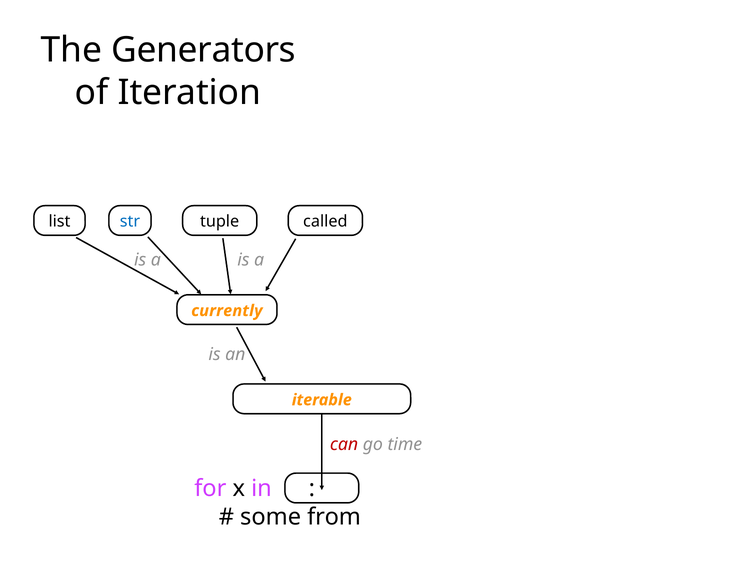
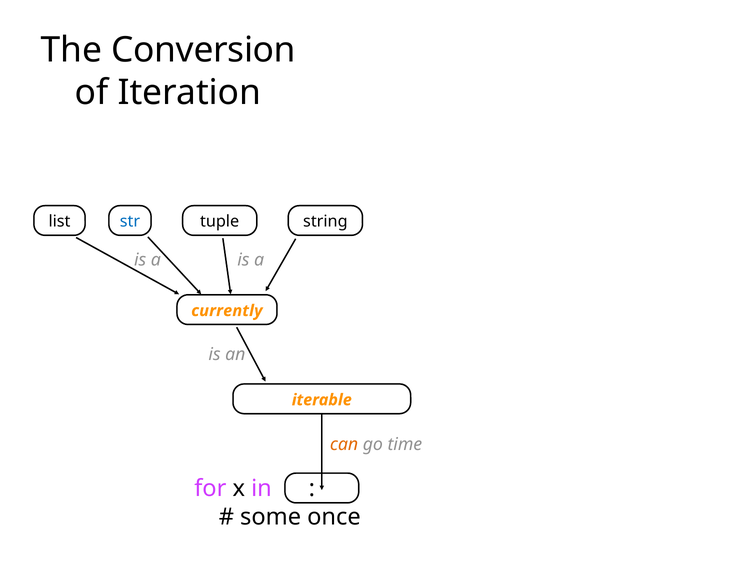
Generators: Generators -> Conversion (204, 50)
called: called -> string (325, 222)
can colour: red -> orange (344, 445)
from: from -> once (334, 517)
